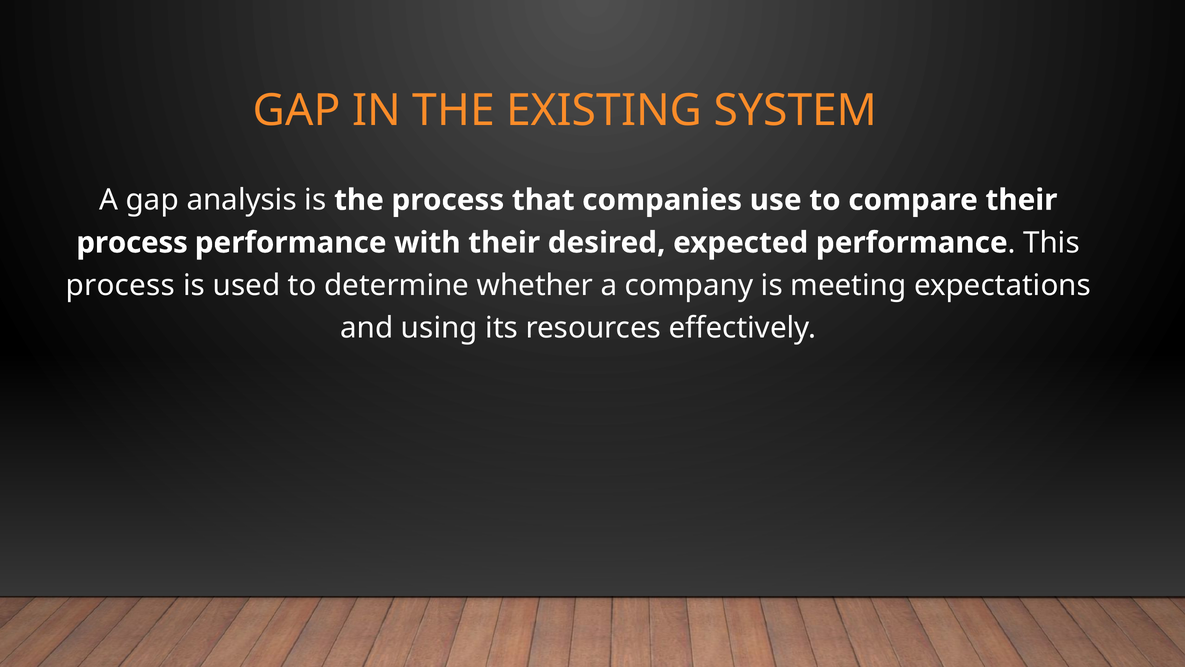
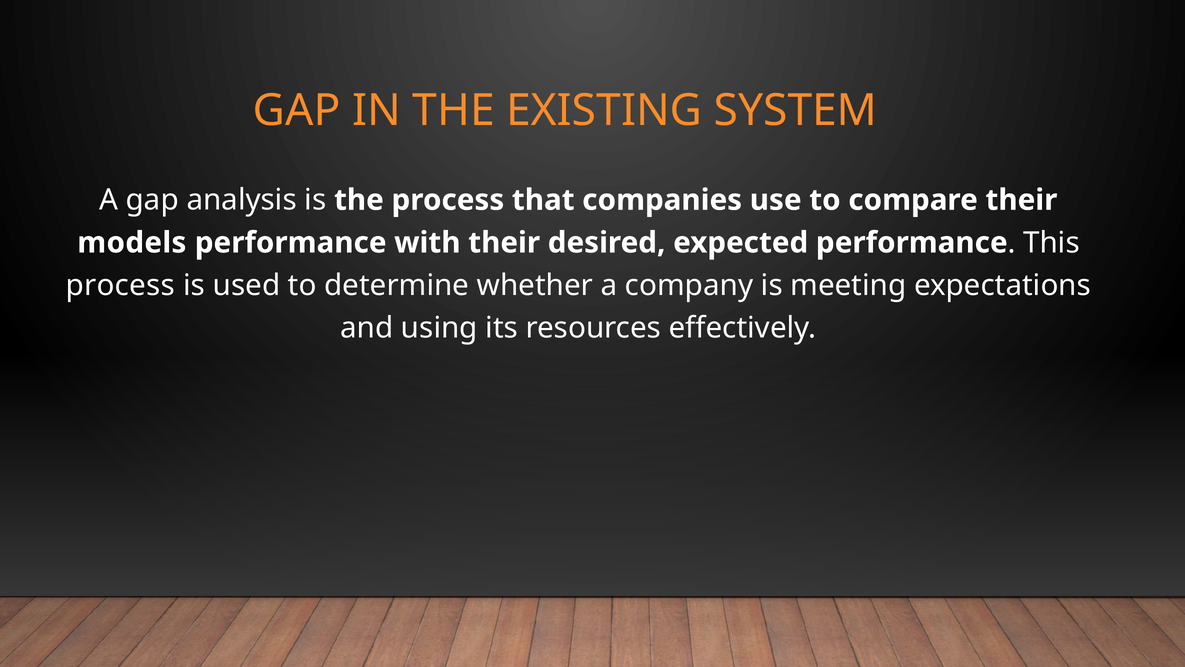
process: process -> models (132, 243)
